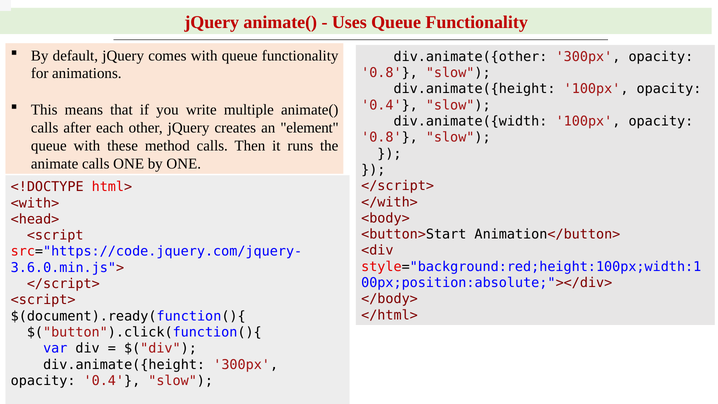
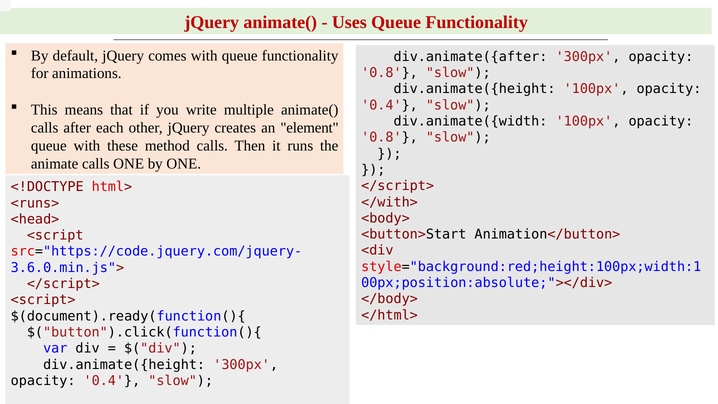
div.animate({other: div.animate({other -> div.animate({after (471, 57)
<with>: <with> -> <runs> (35, 203)
